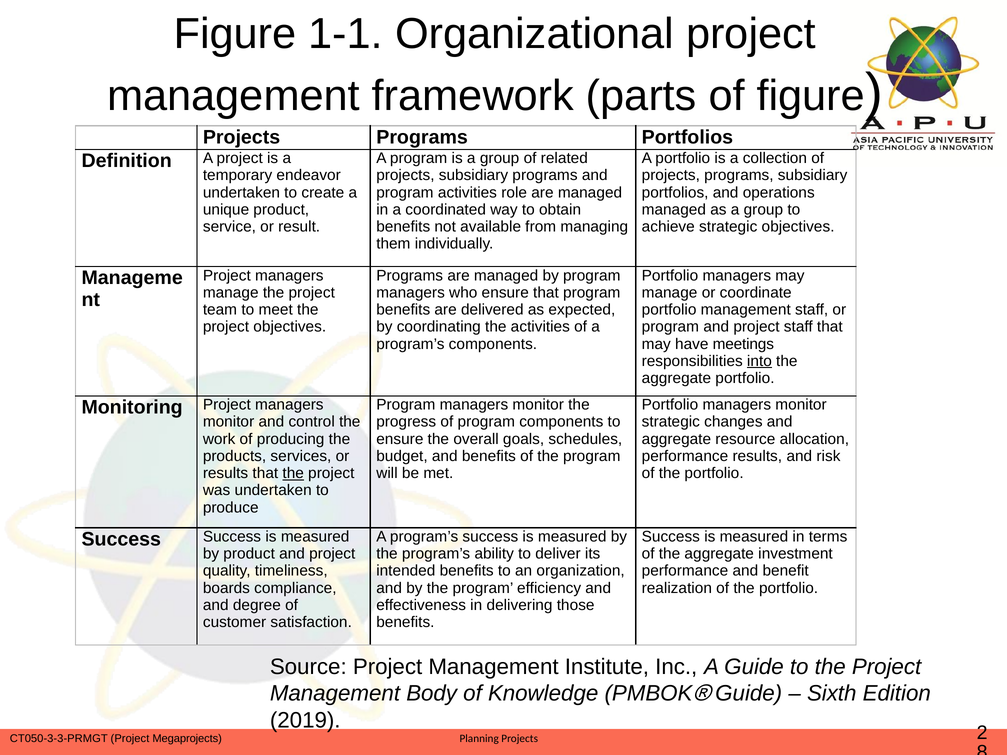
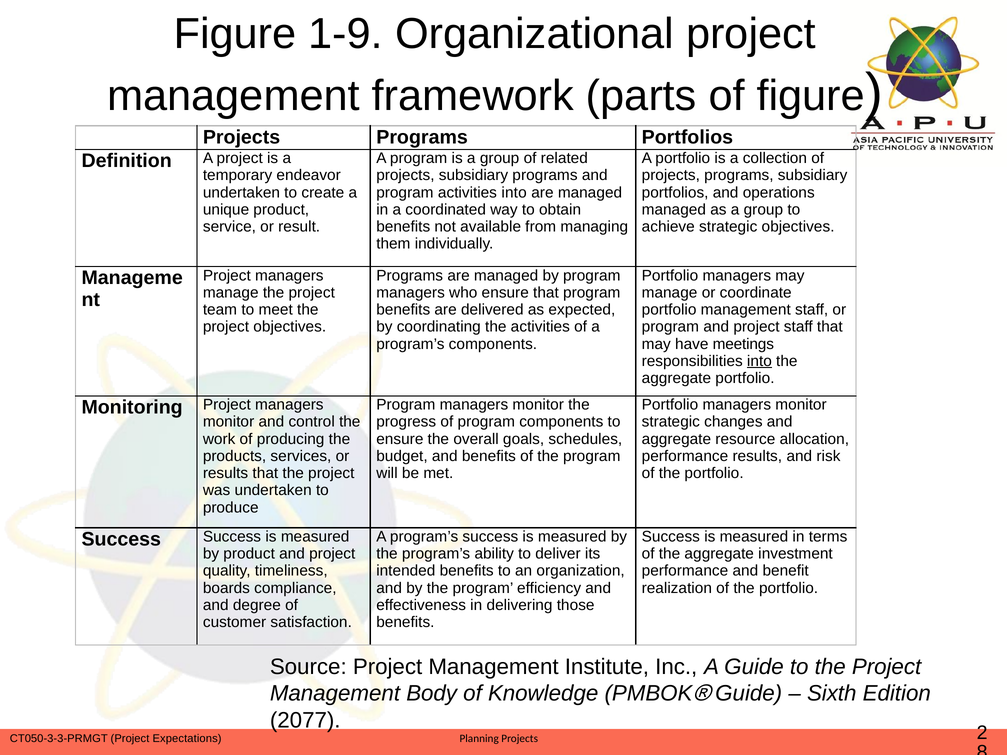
1-1: 1-1 -> 1-9 (346, 34)
activities role: role -> into (514, 193)
the underline: present -> none (293, 473)
2019: 2019 -> 2077 (305, 721)
Megaprojects: Megaprojects -> Expectations (187, 739)
